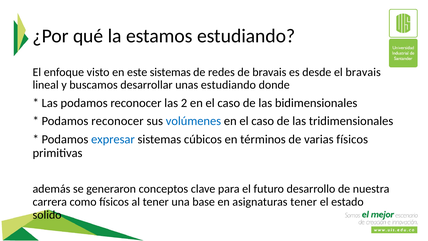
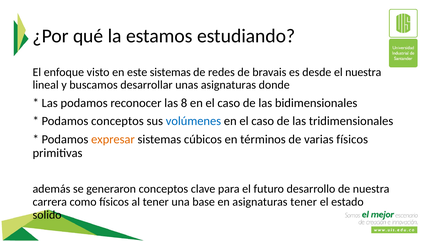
el bravais: bravais -> nuestra (363, 72)
unas estudiando: estudiando -> asignaturas (228, 85)
2: 2 -> 8 (184, 103)
reconocer: reconocer -> conceptos (117, 121)
expresar colour: blue -> orange (113, 139)
